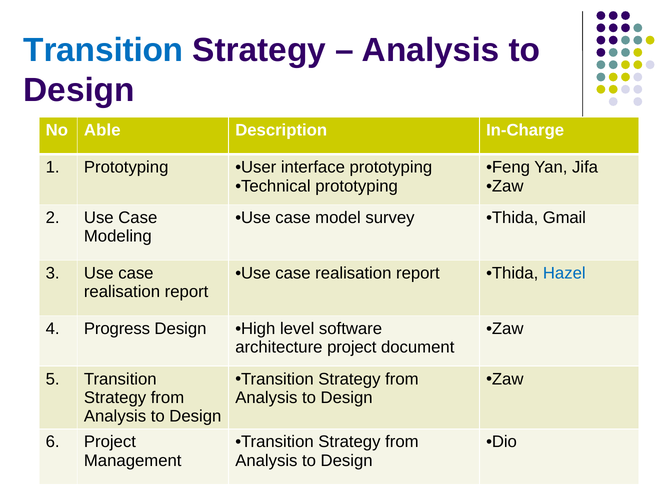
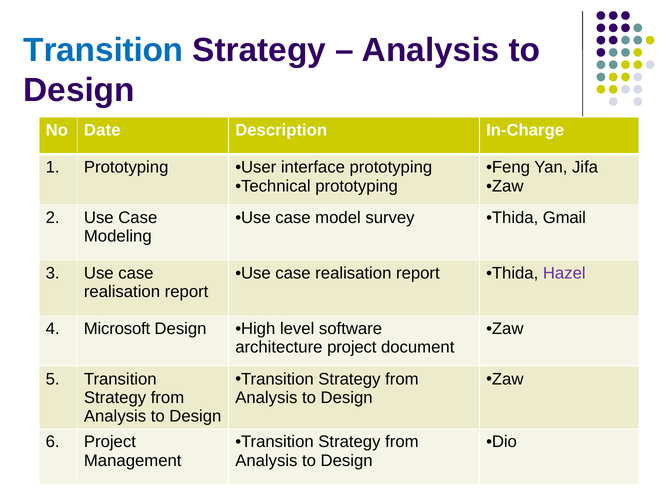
Able: Able -> Date (102, 130)
Hazel colour: blue -> purple (564, 273)
Progress: Progress -> Microsoft (117, 329)
